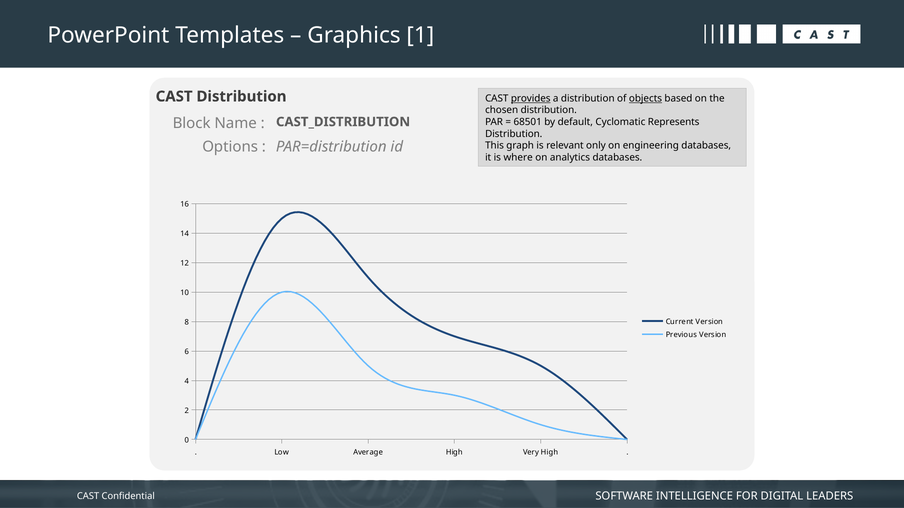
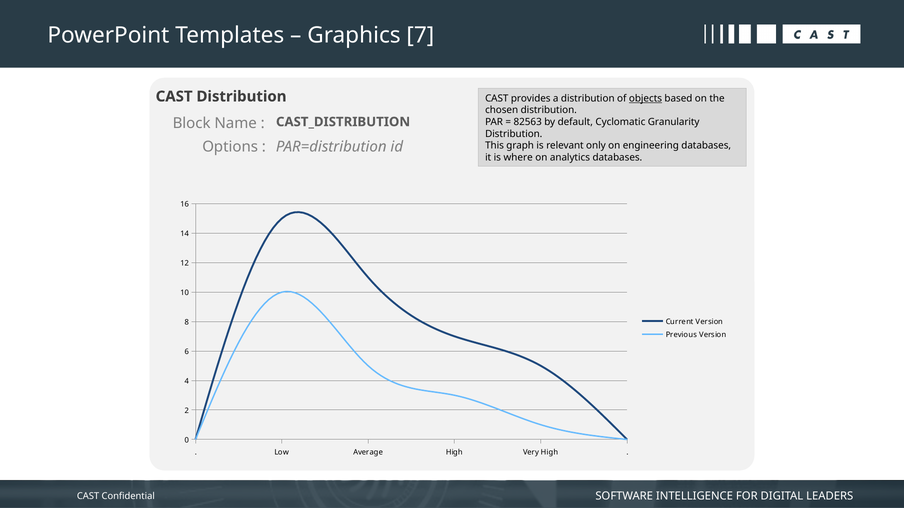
1: 1 -> 7 (420, 35)
provides underline: present -> none (531, 98)
68501: 68501 -> 82563 (528, 122)
Represents: Represents -> Granularity (674, 122)
